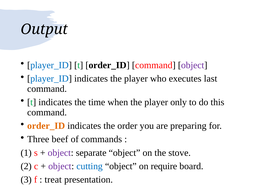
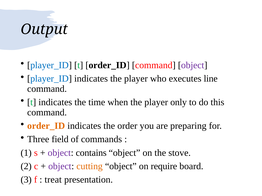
last: last -> line (211, 79)
beef: beef -> field (60, 140)
separate: separate -> contains (91, 153)
cutting colour: blue -> orange (90, 167)
